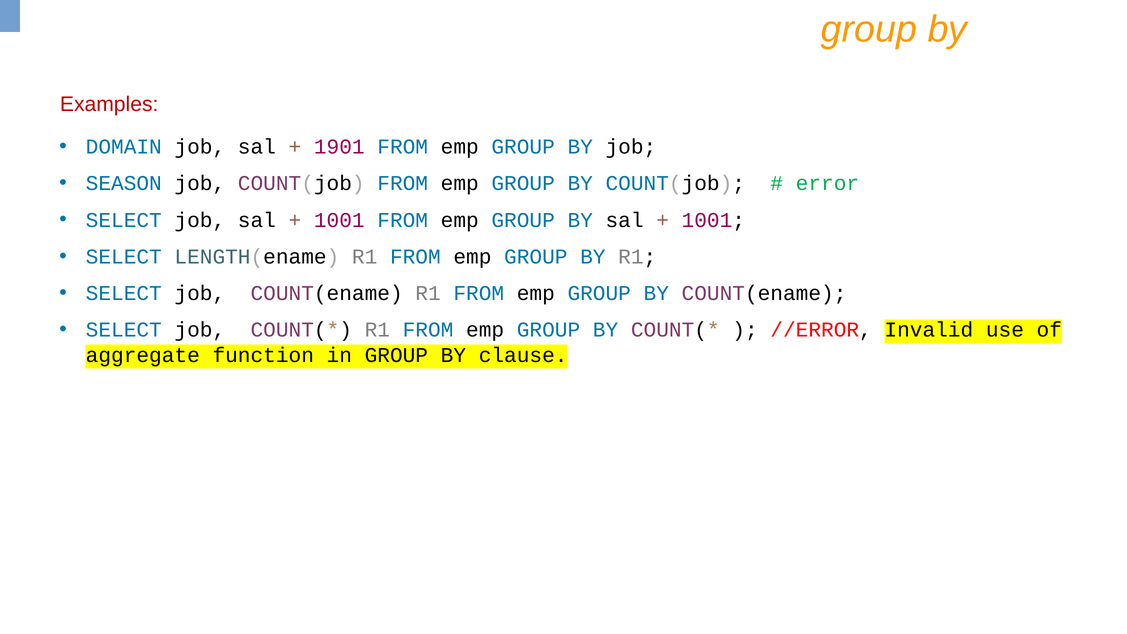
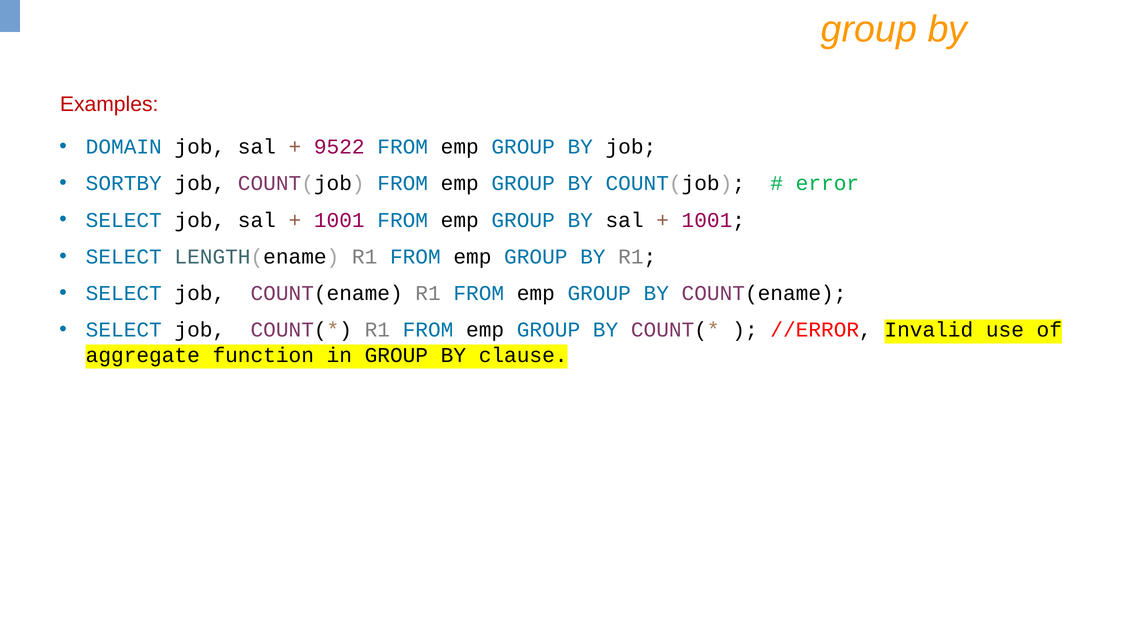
1901: 1901 -> 9522 (339, 147)
SEASON: SEASON -> SORTBY (124, 183)
